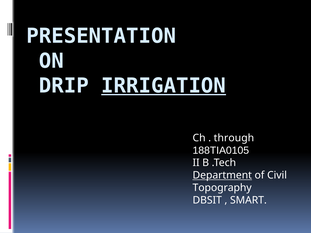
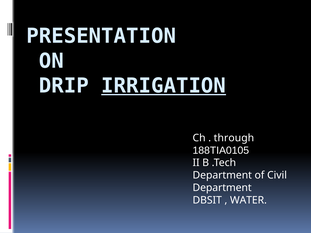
Department underline: present -> none (222, 175)
Topography: Topography -> Department (222, 188)
SMART: SMART -> WATER (248, 200)
